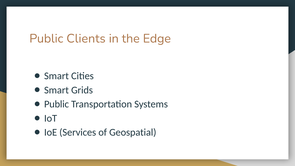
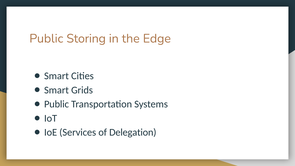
Clients: Clients -> Storing (86, 38)
Geospatial: Geospatial -> Delegation (133, 132)
